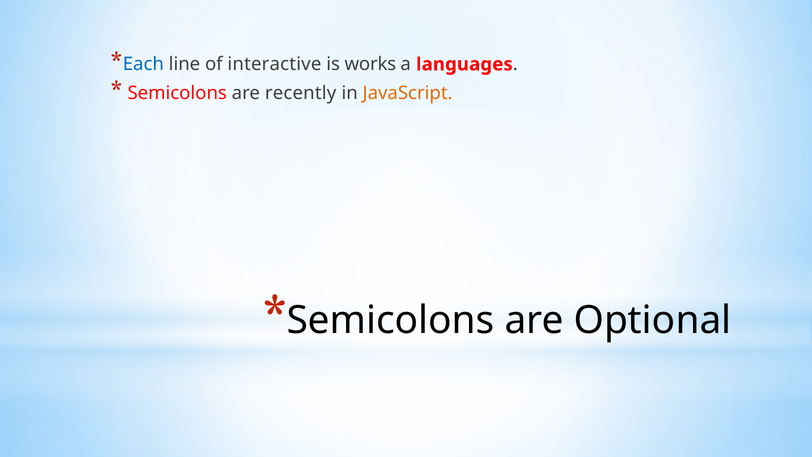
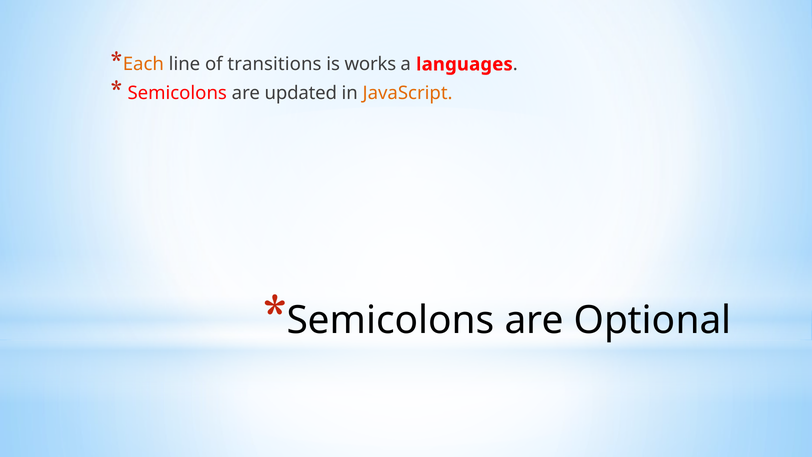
Each colour: blue -> orange (143, 64)
interactive: interactive -> transitions (274, 64)
recently: recently -> updated (301, 93)
